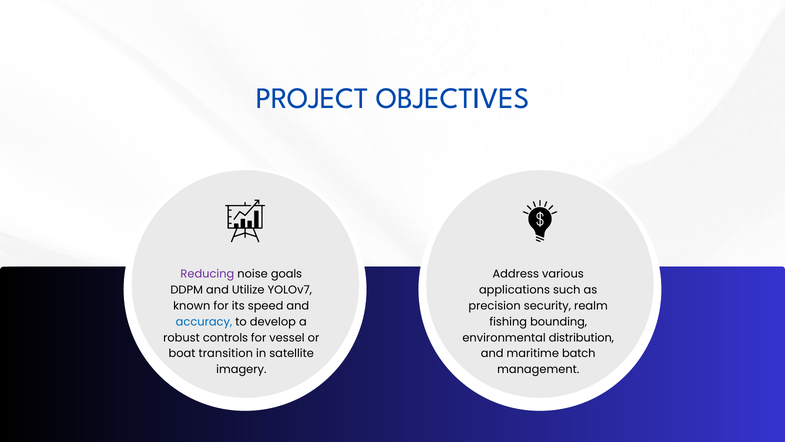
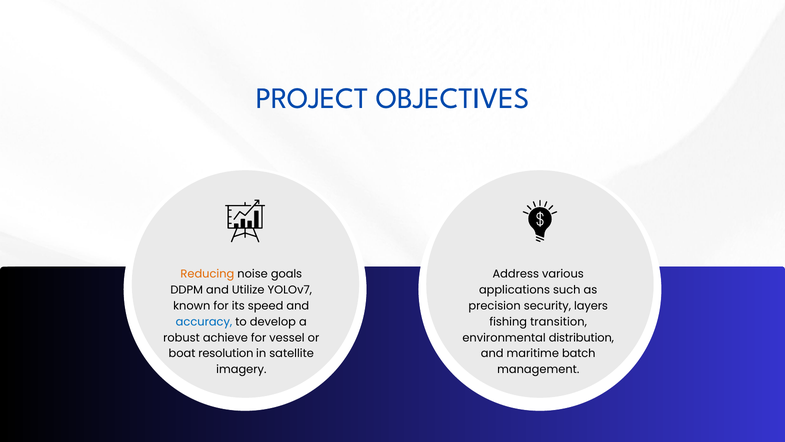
Reducing colour: purple -> orange (207, 273)
realm: realm -> layers (591, 305)
bounding: bounding -> transition (559, 321)
controls: controls -> achieve (225, 337)
transition: transition -> resolution (226, 353)
